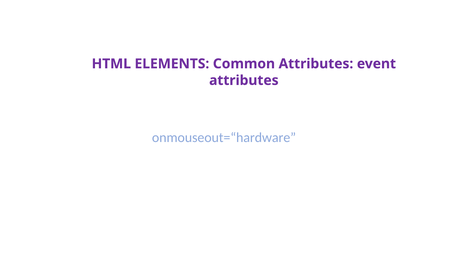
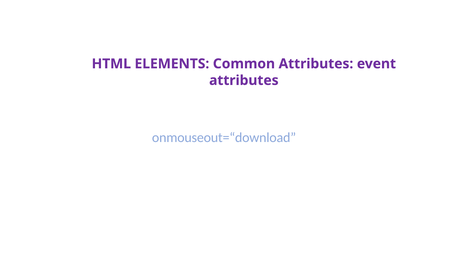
onmouseout=“hardware: onmouseout=“hardware -> onmouseout=“download (224, 138)
